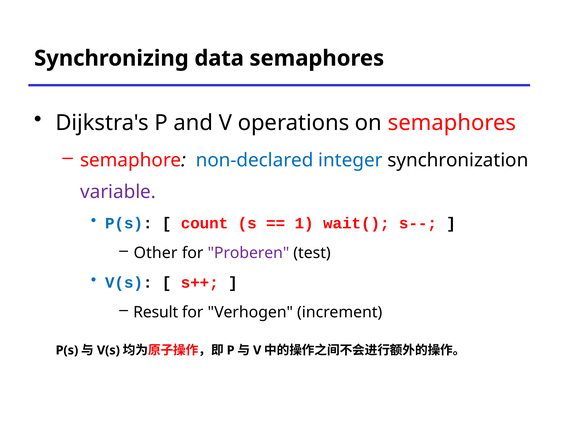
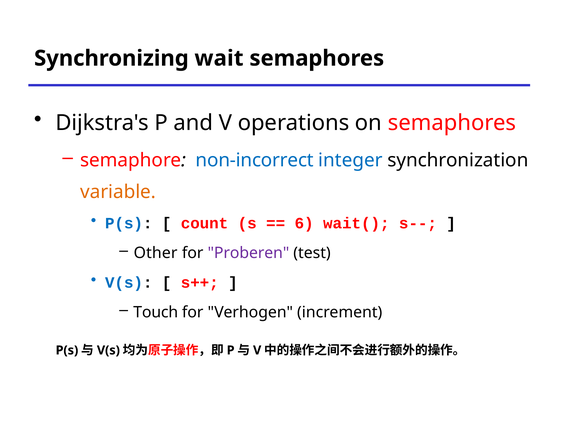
data: data -> wait (219, 58)
non-declared: non-declared -> non-incorrect (255, 160)
variable colour: purple -> orange (118, 192)
1: 1 -> 6 (304, 223)
Result: Result -> Touch (156, 312)
